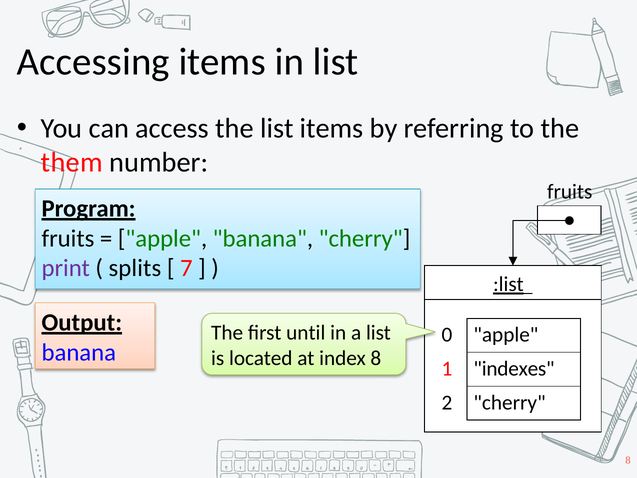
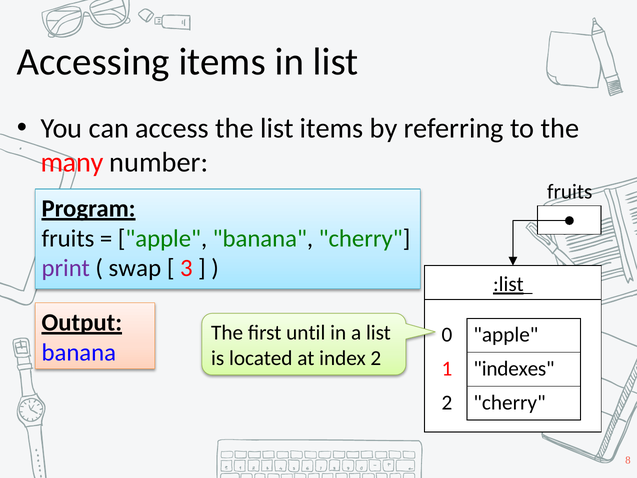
them: them -> many (72, 162)
splits: splits -> swap (135, 268)
7: 7 -> 3 (186, 268)
index 8: 8 -> 2 (376, 358)
